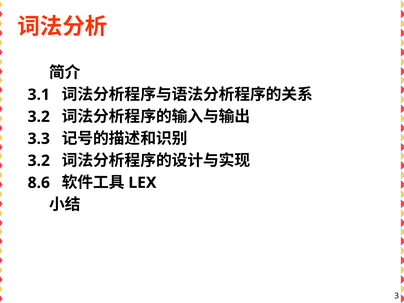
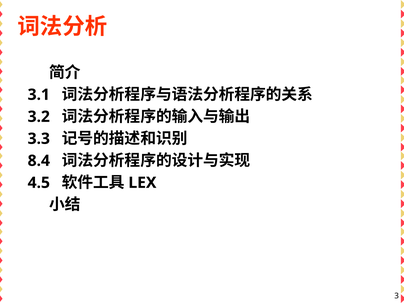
3.2: 3.2 -> 8.4 (39, 161)
8.6: 8.6 -> 4.5 (39, 183)
